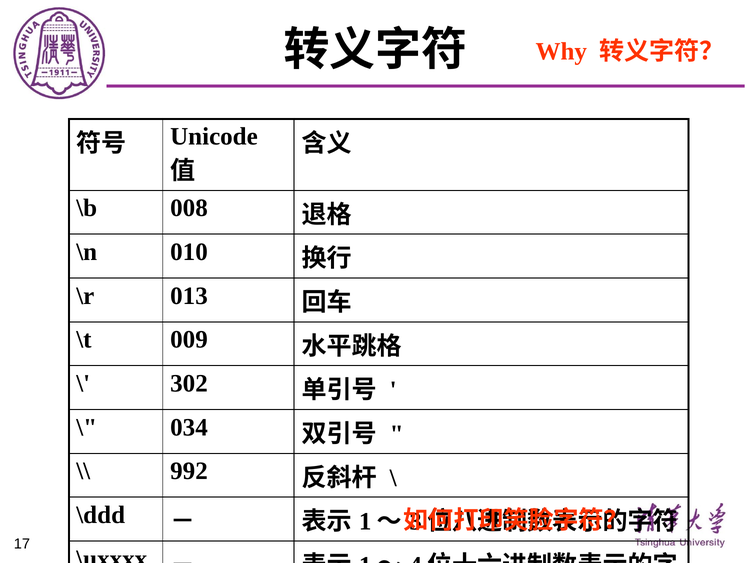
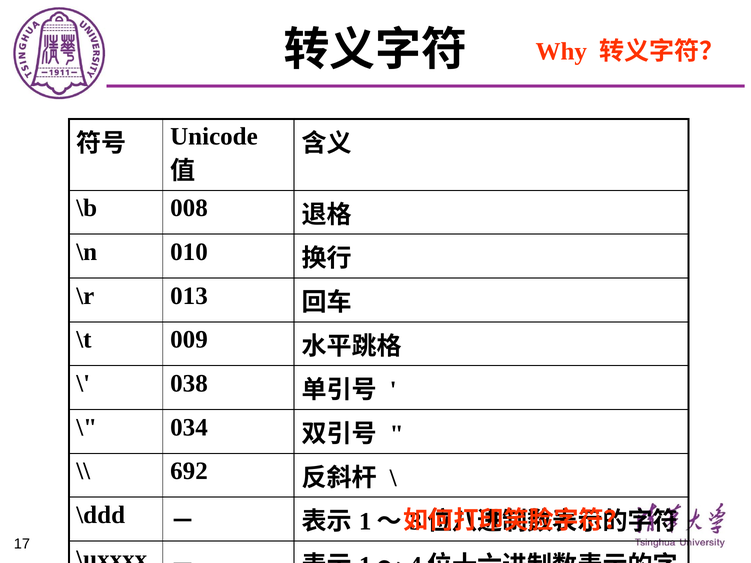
302: 302 -> 038 (189, 384)
992: 992 -> 692 (189, 471)
